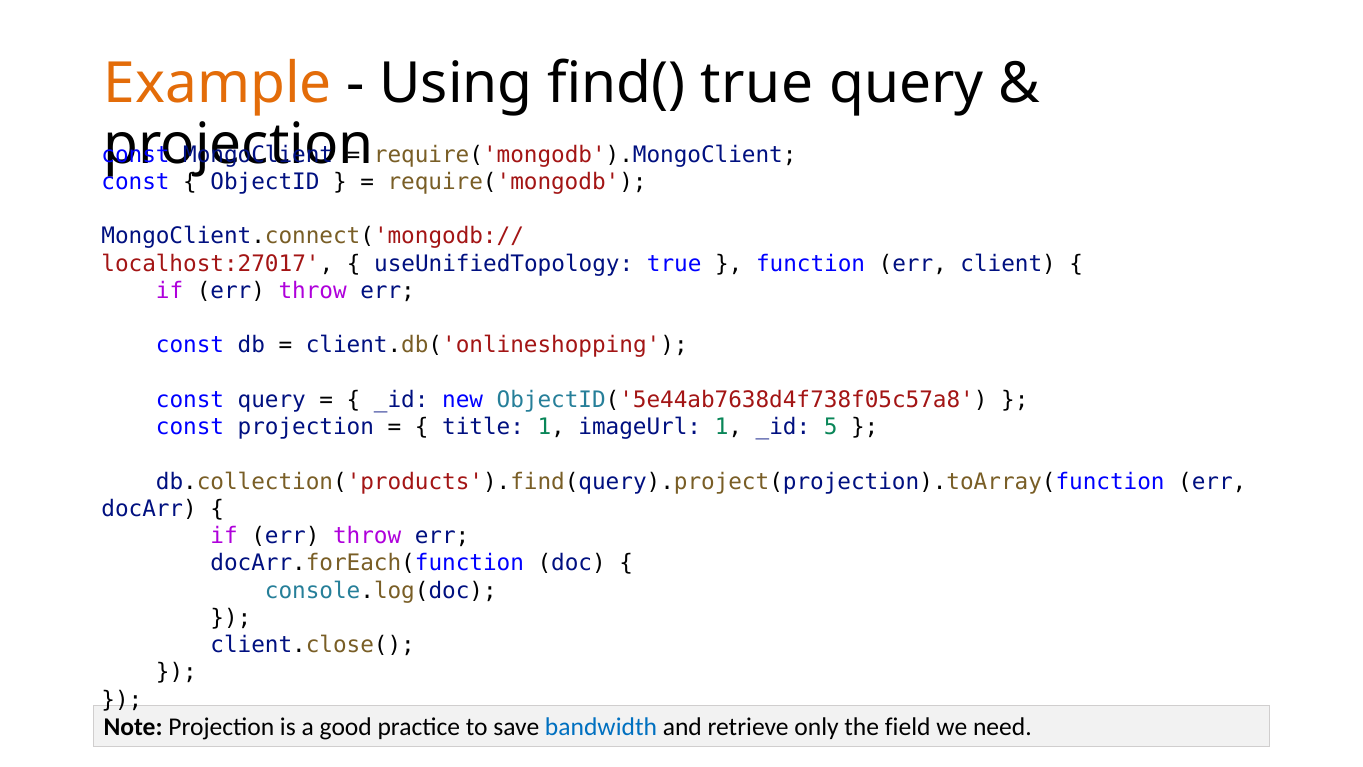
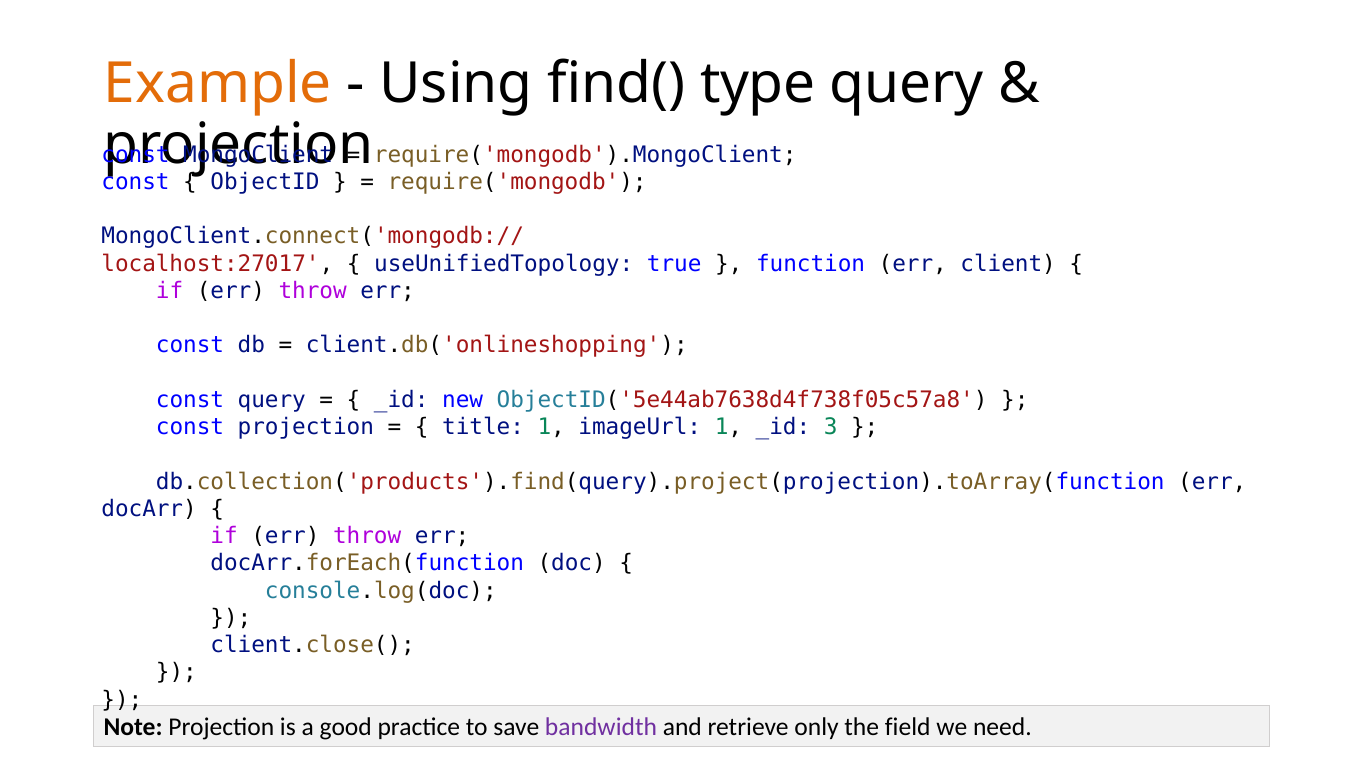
find( true: true -> type (758, 84)
5: 5 -> 3 (831, 427)
bandwidth colour: blue -> purple (601, 727)
